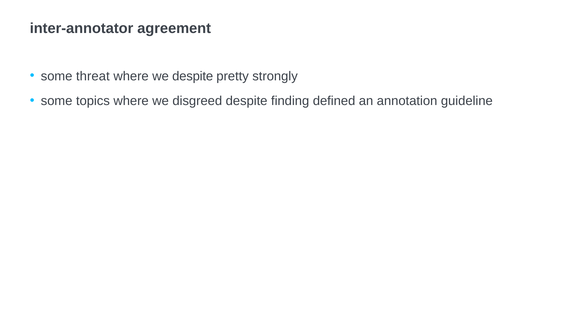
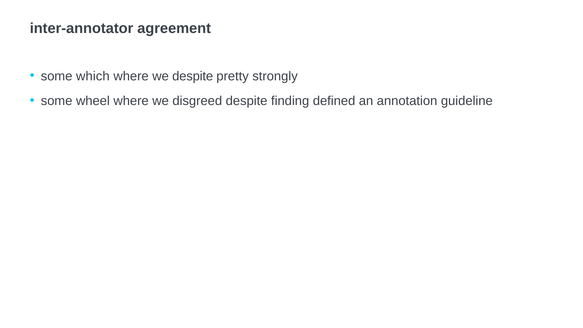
threat: threat -> which (93, 76)
topics: topics -> wheel (93, 101)
